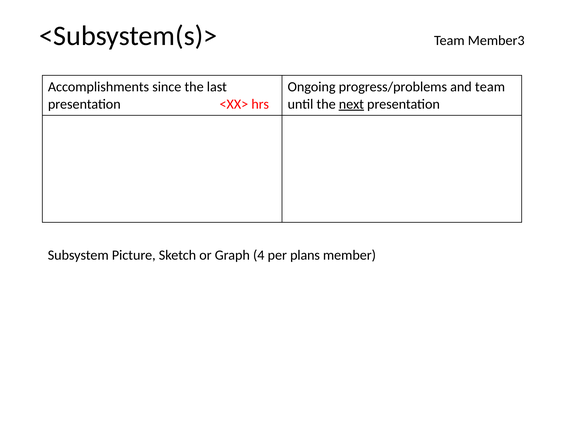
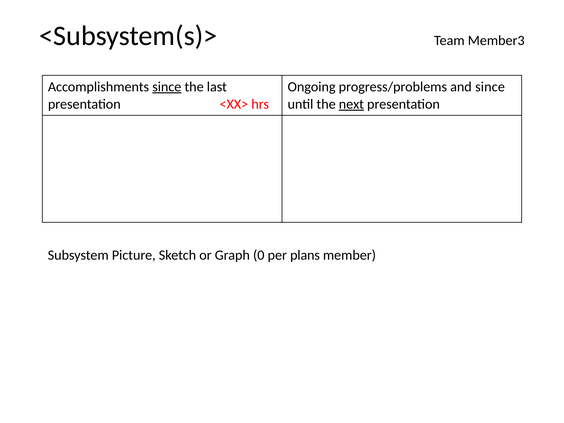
since underline: none -> present (167, 87)
and team: team -> since (490, 87)
4: 4 -> 0 (259, 255)
